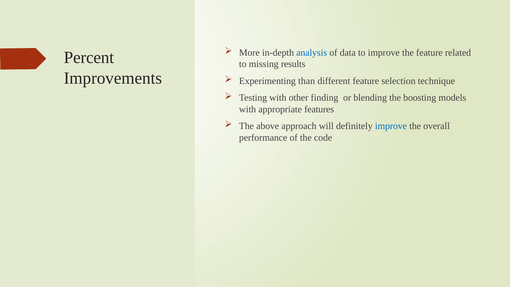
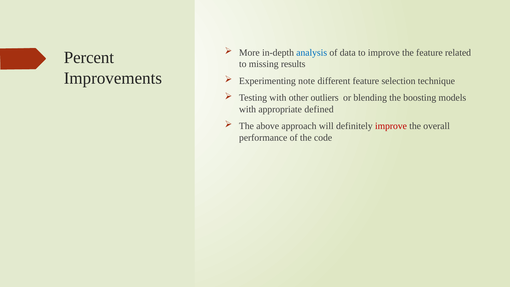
than: than -> note (307, 81)
finding: finding -> outliers (325, 98)
features: features -> defined (319, 109)
improve colour: blue -> red (391, 126)
